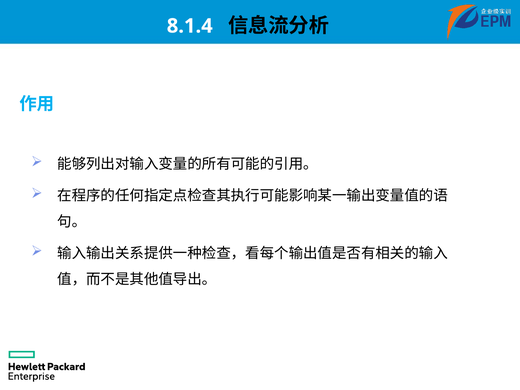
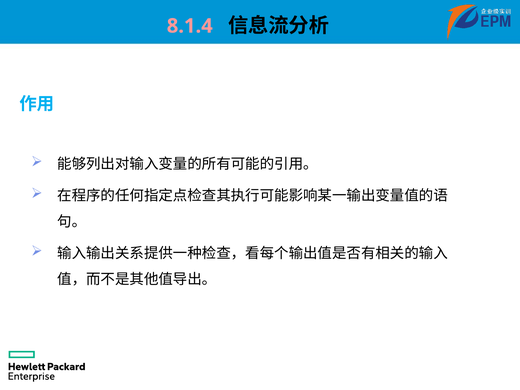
8.1.4 colour: white -> pink (190, 26)
